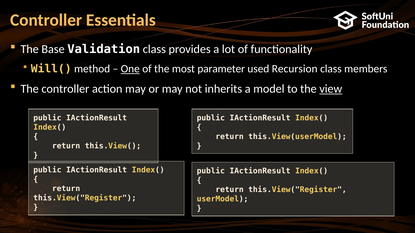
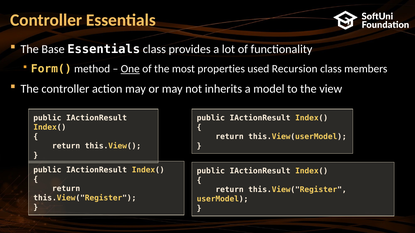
Base Validation: Validation -> Essentials (104, 49)
Will(: Will( -> Form( (51, 69)
parameter: parameter -> properties (221, 69)
view underline: present -> none (331, 89)
